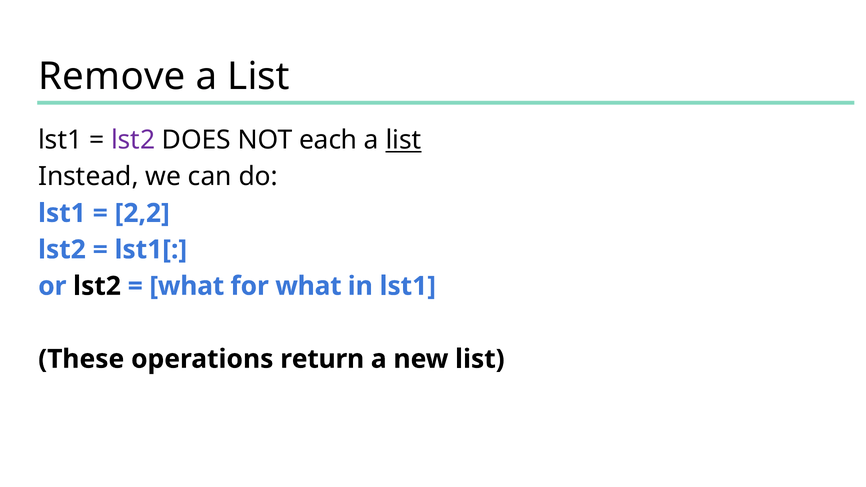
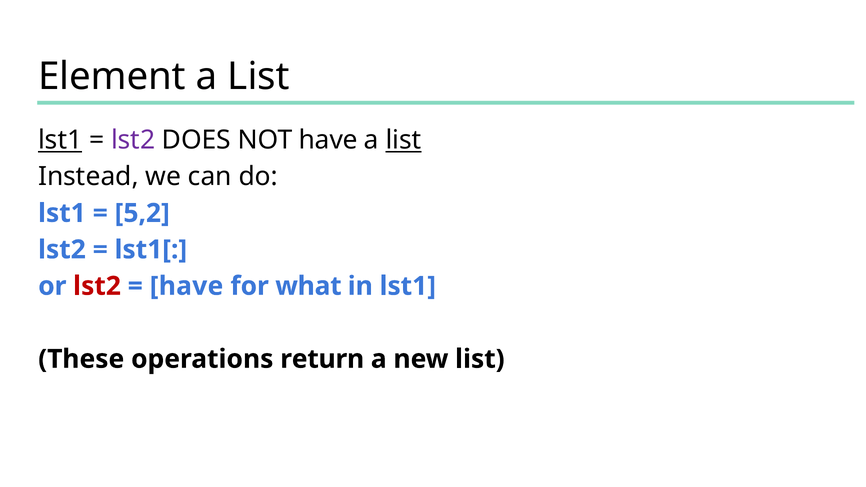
Remove: Remove -> Element (112, 77)
lst1 underline: none -> present (60, 140)
NOT each: each -> have (328, 140)
2,2: 2,2 -> 5,2 (142, 213)
lst2 colour: black -> red (97, 286)
what: what -> have (187, 286)
